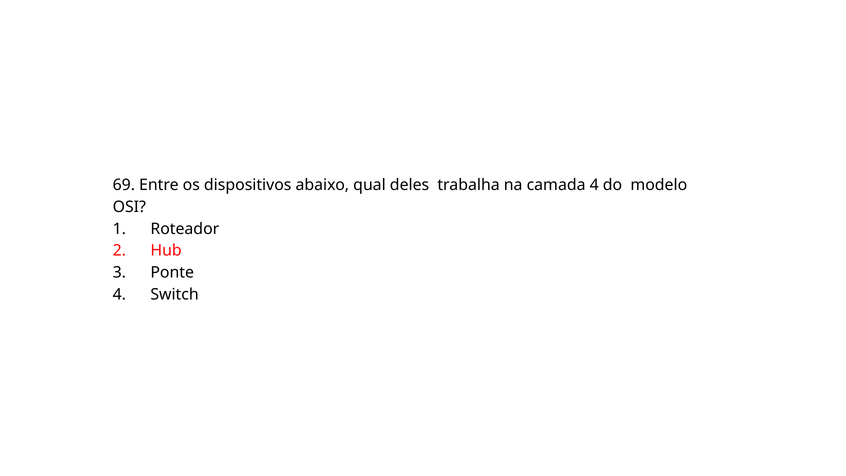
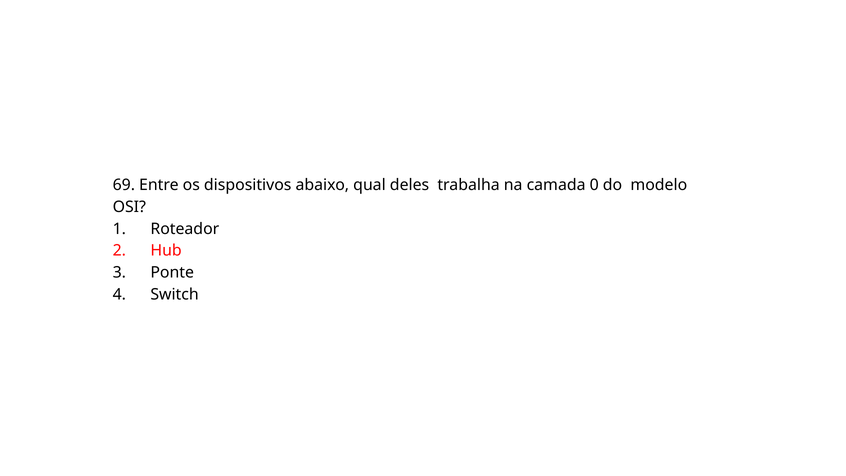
camada 4: 4 -> 0 (594, 185)
